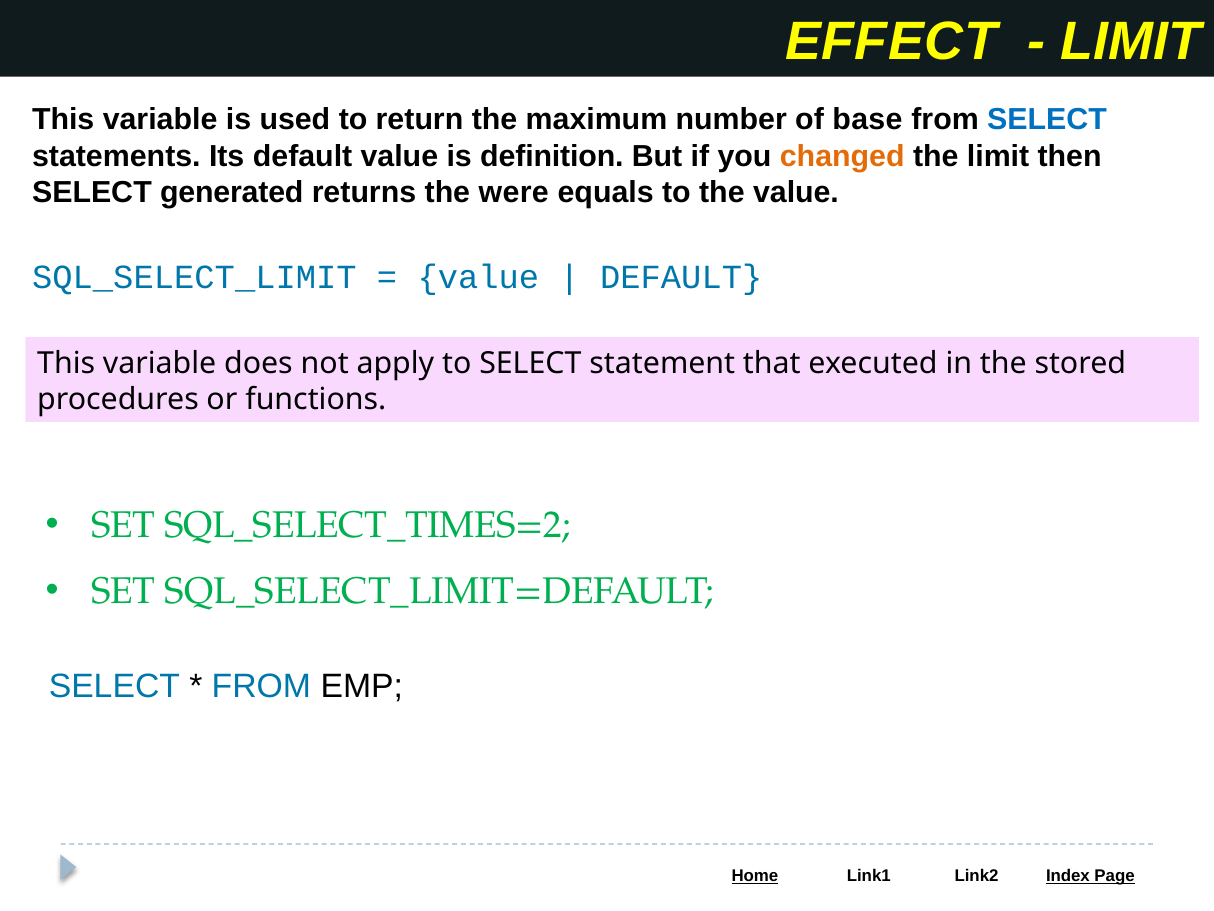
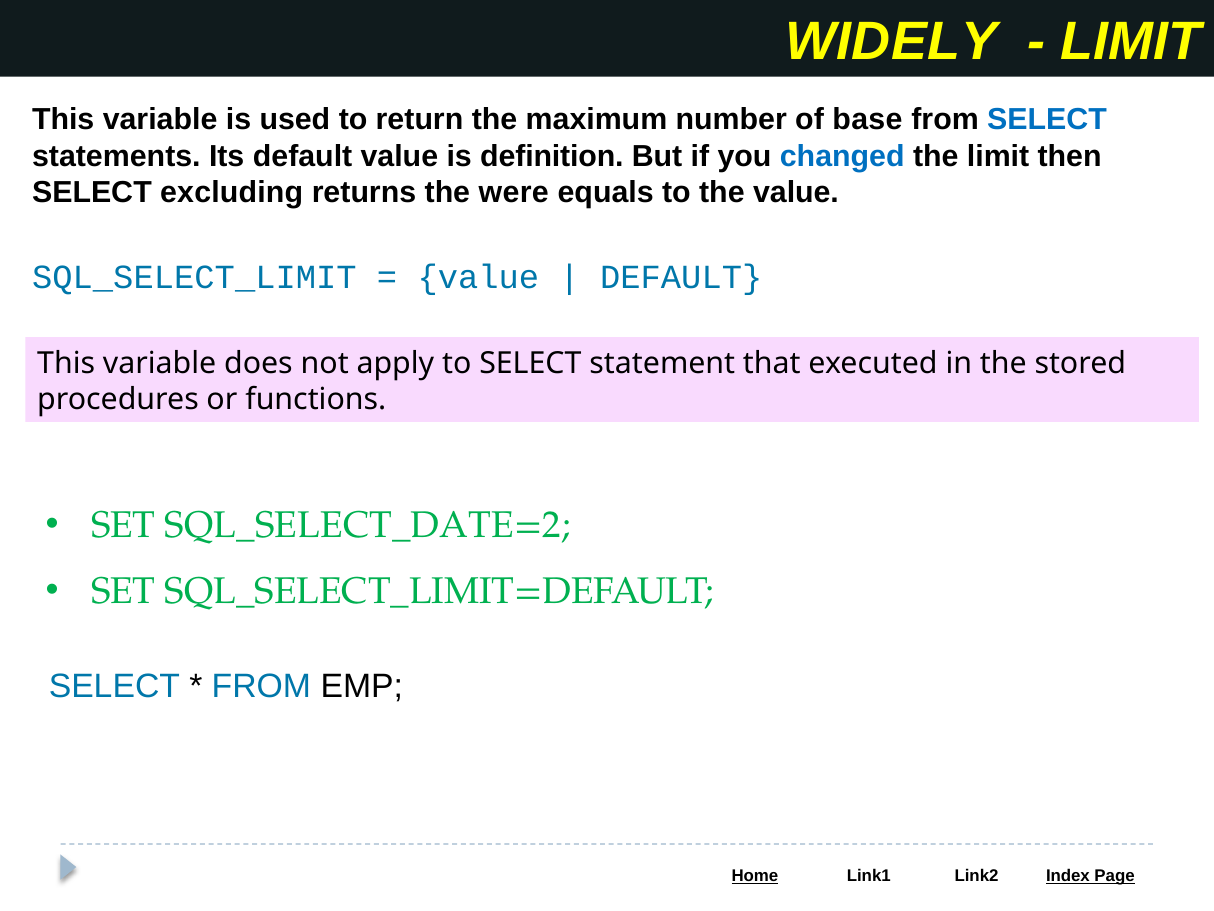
EFFECT: EFFECT -> WIDELY (891, 42)
changed colour: orange -> blue (842, 156)
generated: generated -> excluding (232, 192)
SQL_SELECT_TIMES=2: SQL_SELECT_TIMES=2 -> SQL_SELECT_DATE=2 (368, 525)
